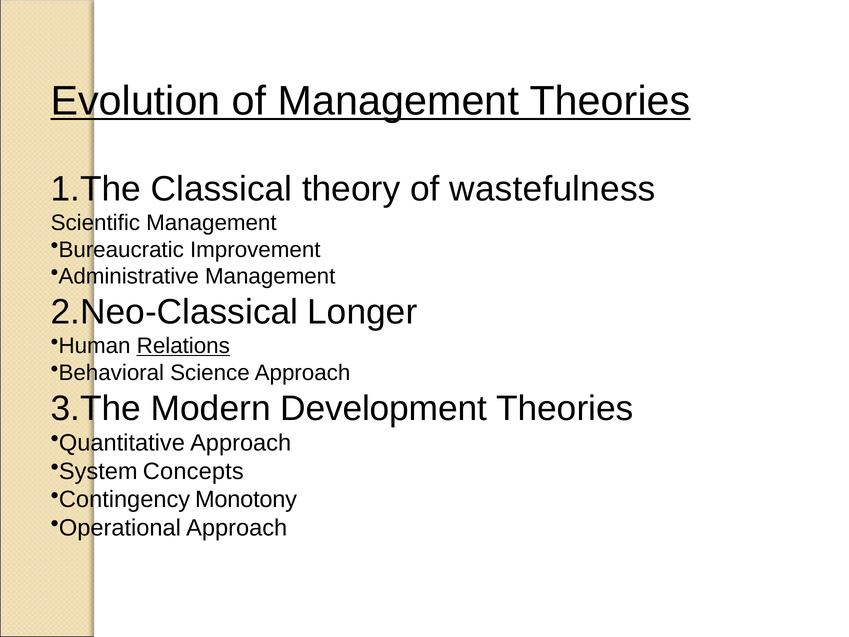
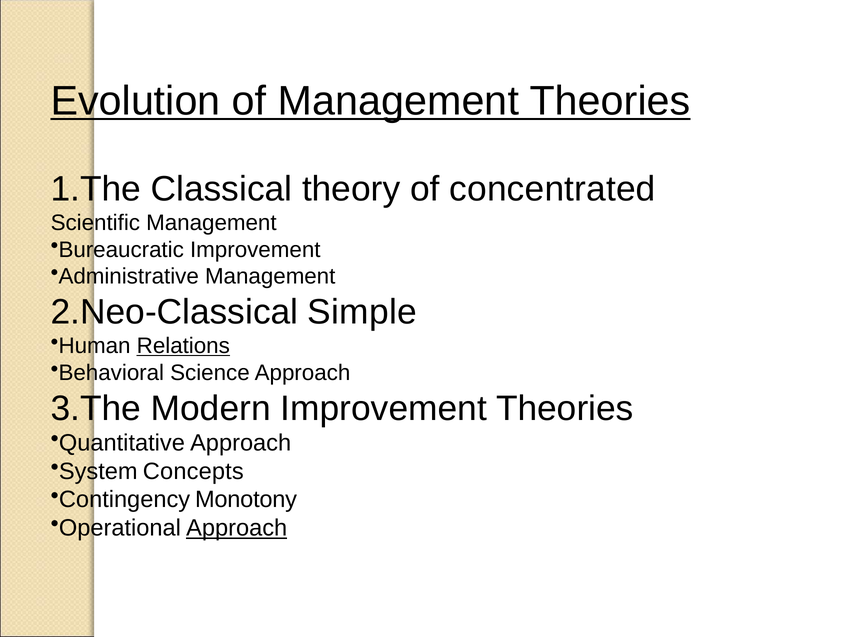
wastefulness: wastefulness -> concentrated (552, 189)
Longer: Longer -> Simple (362, 312)
Modern Development: Development -> Improvement (384, 408)
Approach underline: none -> present (237, 528)
